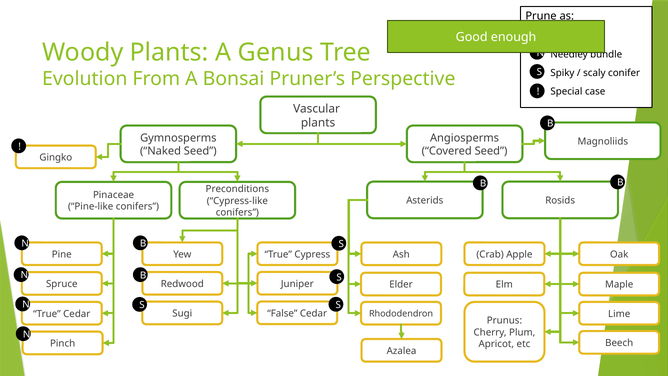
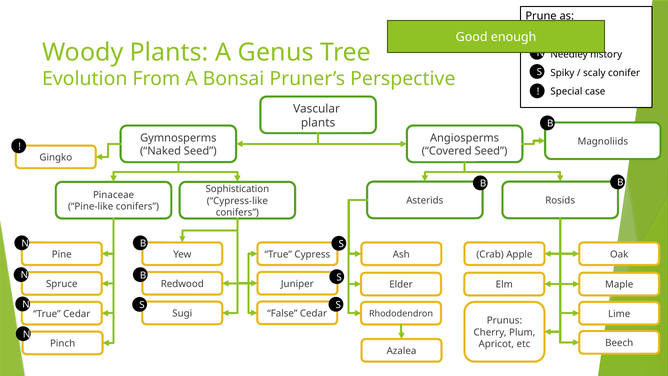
bundle: bundle -> history (606, 54)
Preconditions: Preconditions -> Sophistication (237, 189)
